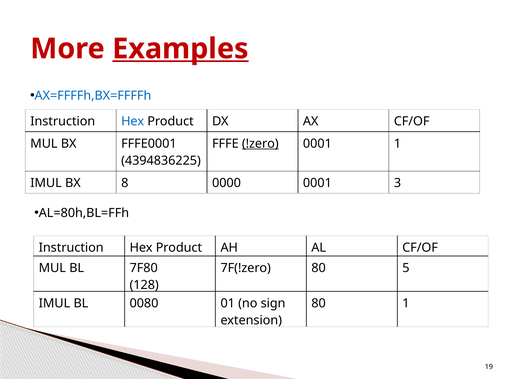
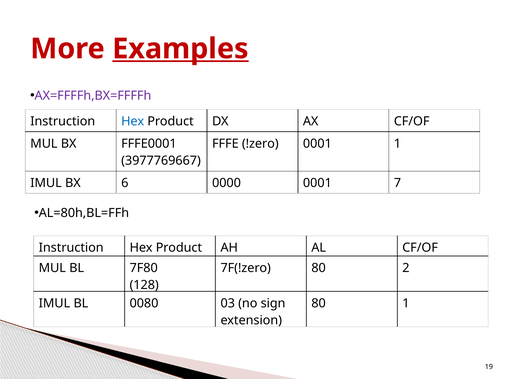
AX=FFFFh,BX=FFFFh colour: blue -> purple (93, 96)
!zero underline: present -> none (260, 143)
4394836225: 4394836225 -> 3977769667 (161, 161)
8: 8 -> 6 (125, 183)
3: 3 -> 7 (398, 183)
5: 5 -> 2 (406, 268)
01: 01 -> 03 (228, 303)
